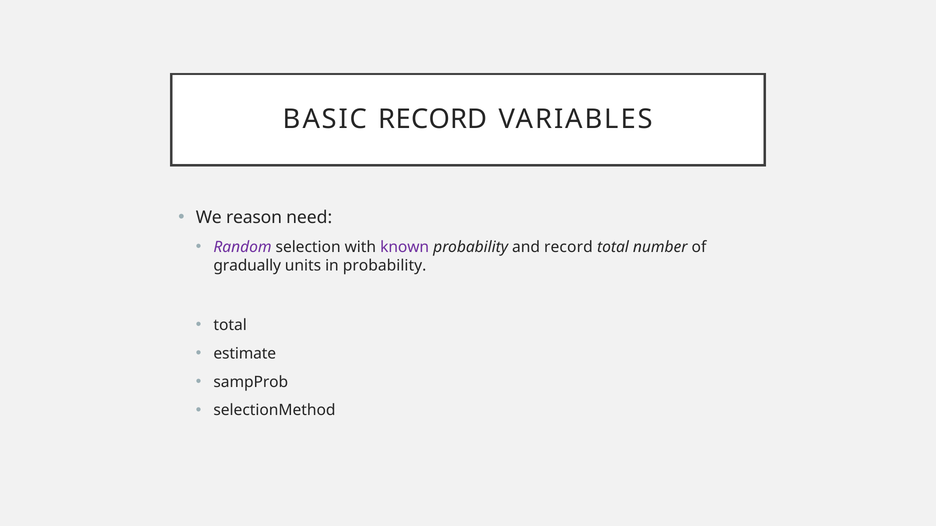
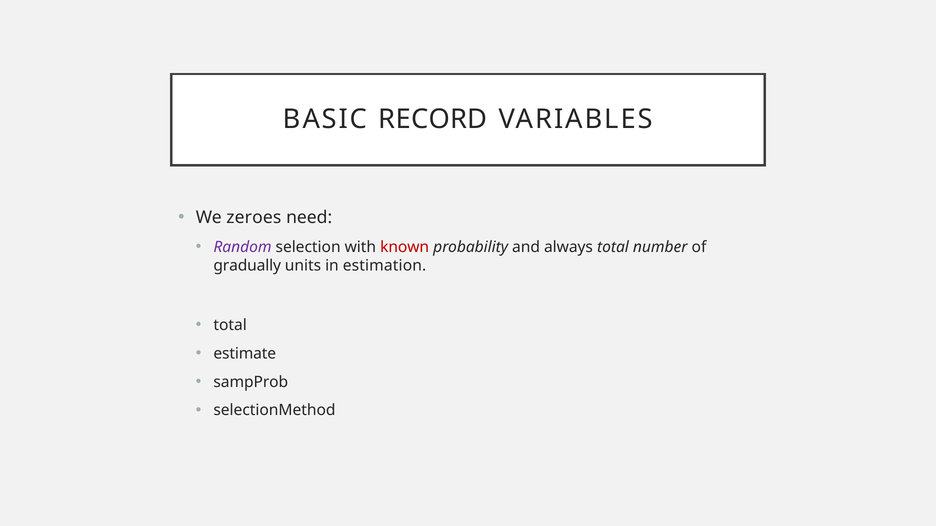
reason: reason -> zeroes (254, 218)
known colour: purple -> red (405, 247)
and record: record -> always (568, 247)
in probability: probability -> estimation (385, 266)
